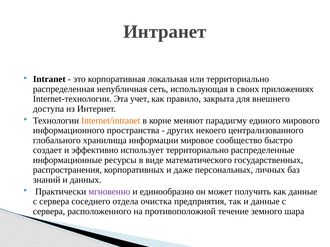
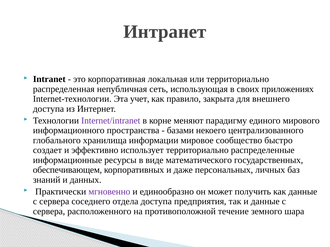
Internet/intranet colour: orange -> purple (111, 121)
других: других -> базами (180, 131)
распространения: распространения -> обеспечивающем (67, 170)
отдела очистка: очистка -> доступа (156, 202)
